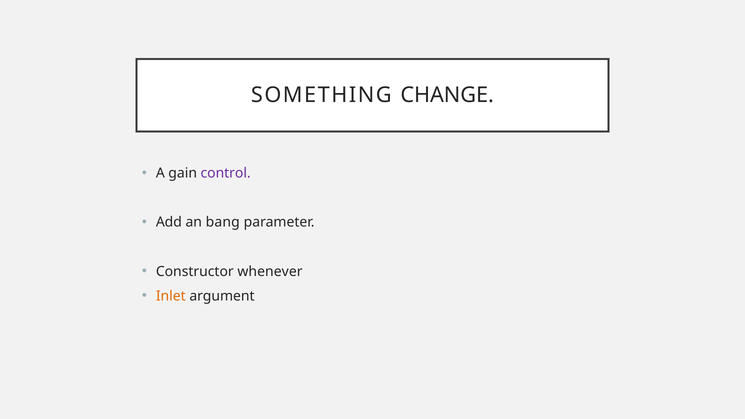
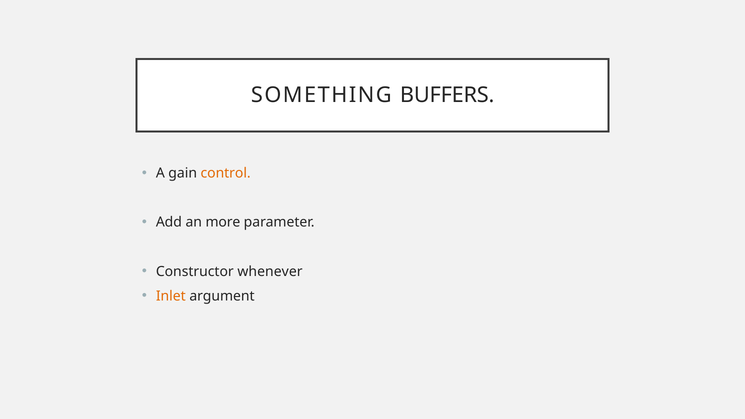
CHANGE: CHANGE -> BUFFERS (447, 95)
control colour: purple -> orange (226, 173)
bang: bang -> more (223, 222)
